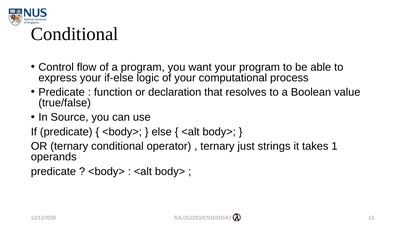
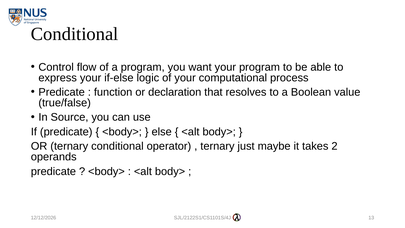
strings: strings -> maybe (274, 146)
1: 1 -> 2 (334, 146)
